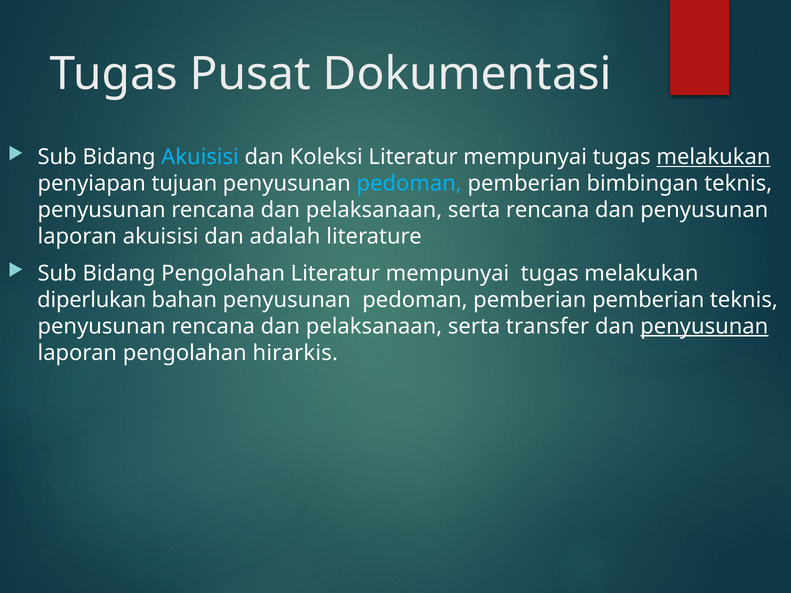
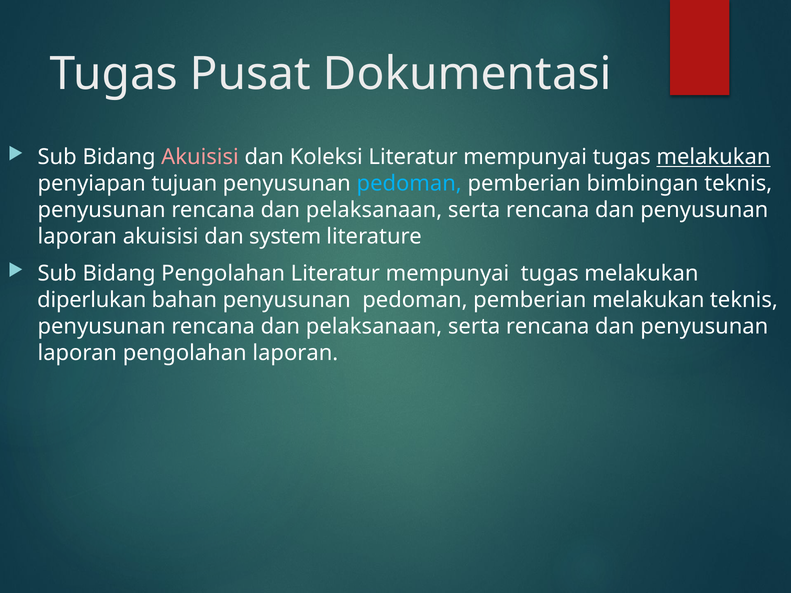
Akuisisi colour: light blue -> pink (200, 157)
adalah: adalah -> system (285, 236)
pemberian pemberian: pemberian -> melakukan (648, 300)
transfer: transfer -> rencana (548, 327)
penyusunan underline: present -> none (704, 327)
pengolahan hirarkis: hirarkis -> laporan (295, 353)
